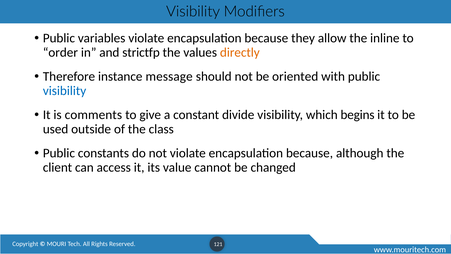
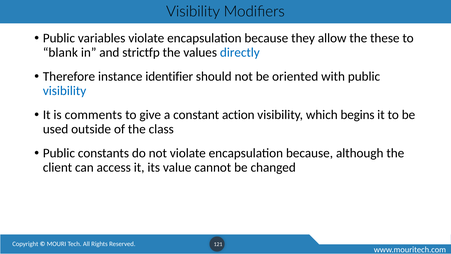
inline: inline -> these (385, 38)
order: order -> blank (60, 52)
directly colour: orange -> blue (240, 52)
message: message -> identifier (169, 77)
divide: divide -> action (238, 115)
